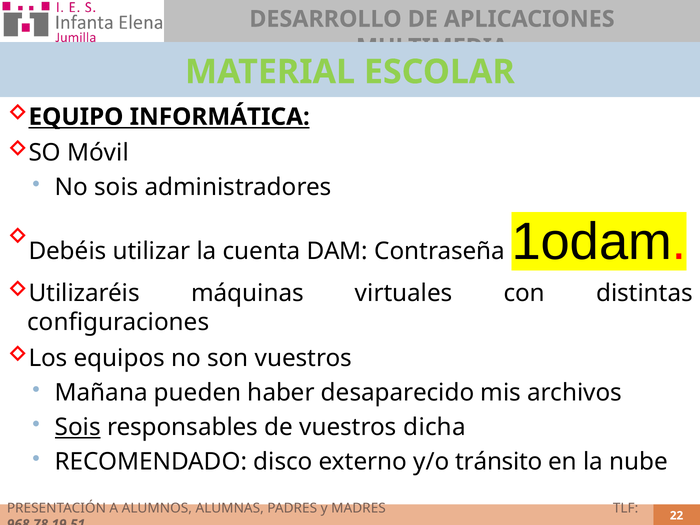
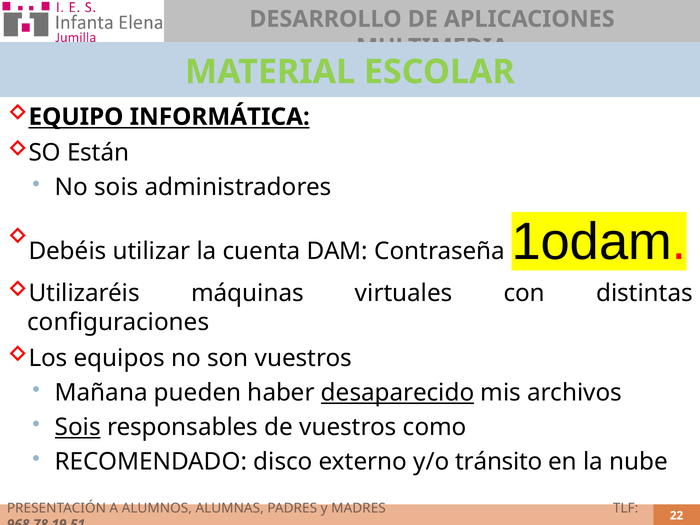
Móvil: Móvil -> Están (98, 153)
desaparecido underline: none -> present (398, 393)
dicha: dicha -> como (435, 427)
